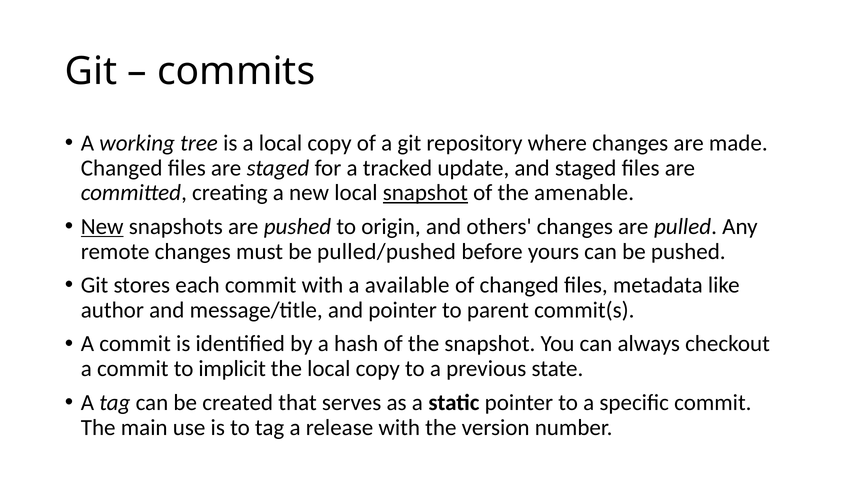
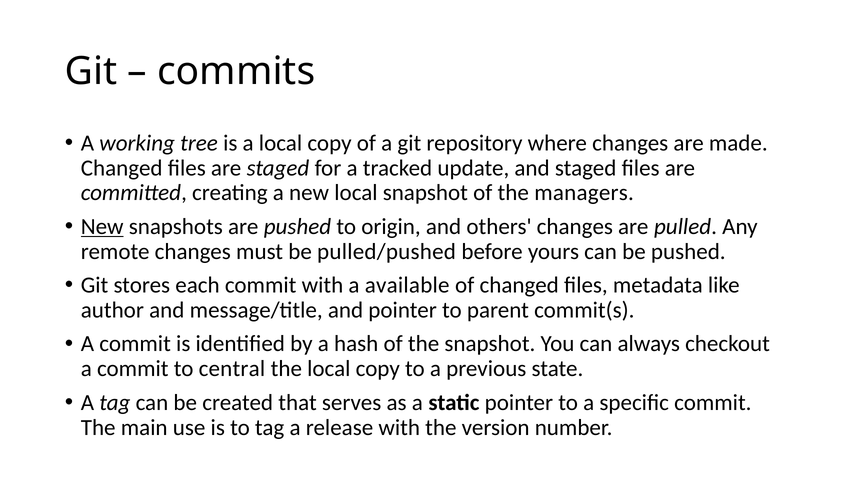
snapshot underline: present -> none (425, 193)
amenable: amenable -> managers (584, 193)
implicit: implicit -> central (232, 369)
